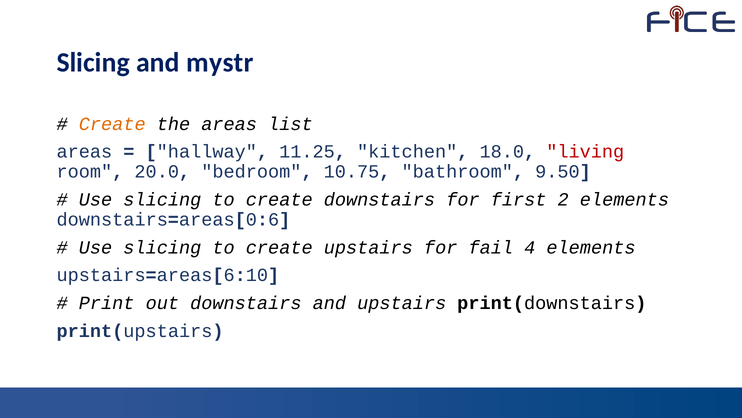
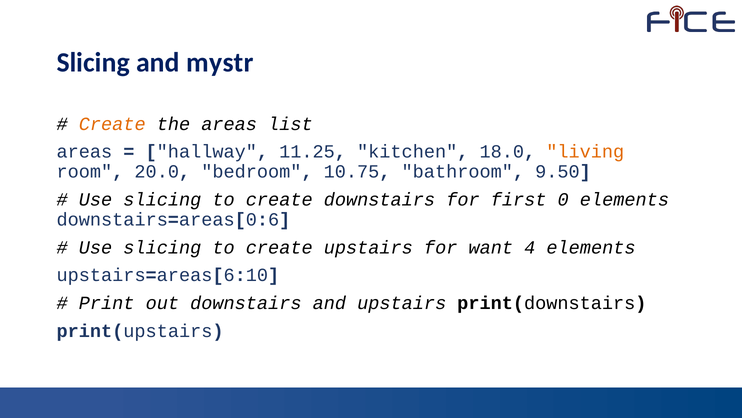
living colour: red -> orange (585, 152)
2: 2 -> 0 (563, 199)
fail: fail -> want (491, 247)
